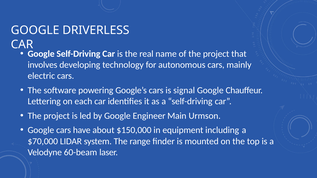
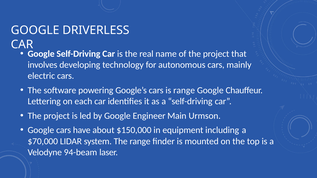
is signal: signal -> range (184, 90)
60-beam: 60-beam -> 94-beam (80, 153)
